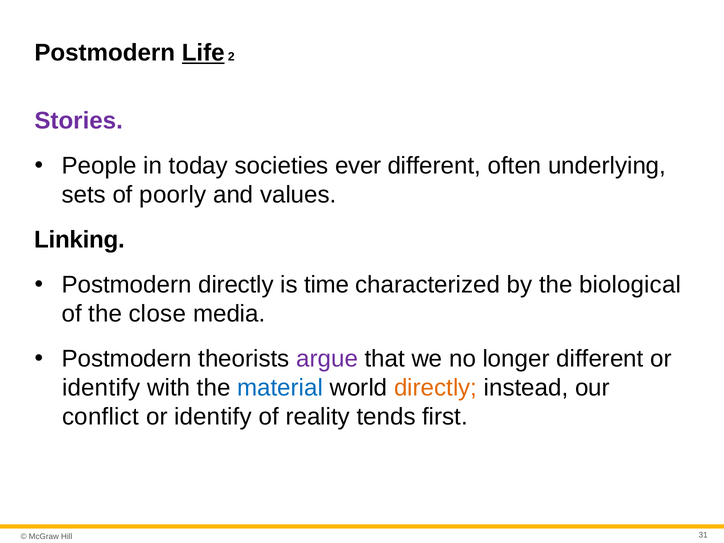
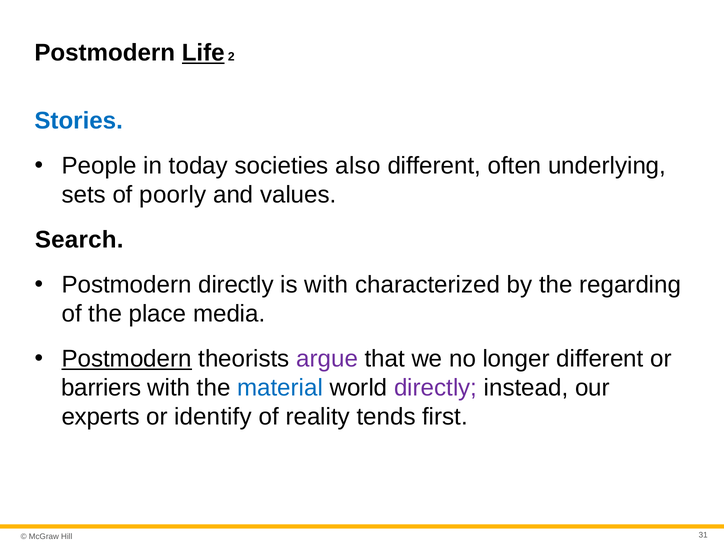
Stories colour: purple -> blue (79, 121)
ever: ever -> also (358, 166)
Linking: Linking -> Search (79, 240)
is time: time -> with (326, 285)
biological: biological -> regarding (630, 285)
close: close -> place (157, 314)
Postmodern underline: none -> present (127, 359)
identify: identify -> barriers (101, 388)
directly colour: orange -> purple (436, 388)
conflict: conflict -> experts (101, 417)
